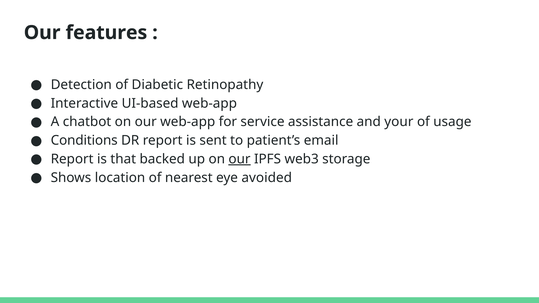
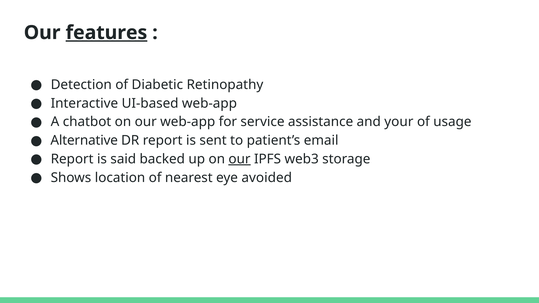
features underline: none -> present (106, 33)
Conditions: Conditions -> Alternative (84, 141)
that: that -> said (123, 159)
